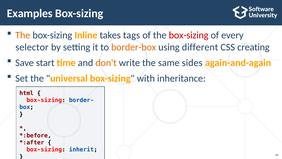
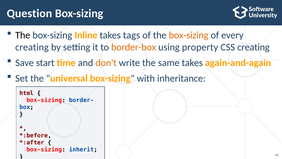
Examples: Examples -> Question (30, 13)
The colour: orange -> black (23, 35)
box-sizing colour: red -> orange (189, 35)
selector: selector -> creating (32, 47)
different: different -> property (200, 47)
same sides: sides -> takes (192, 63)
